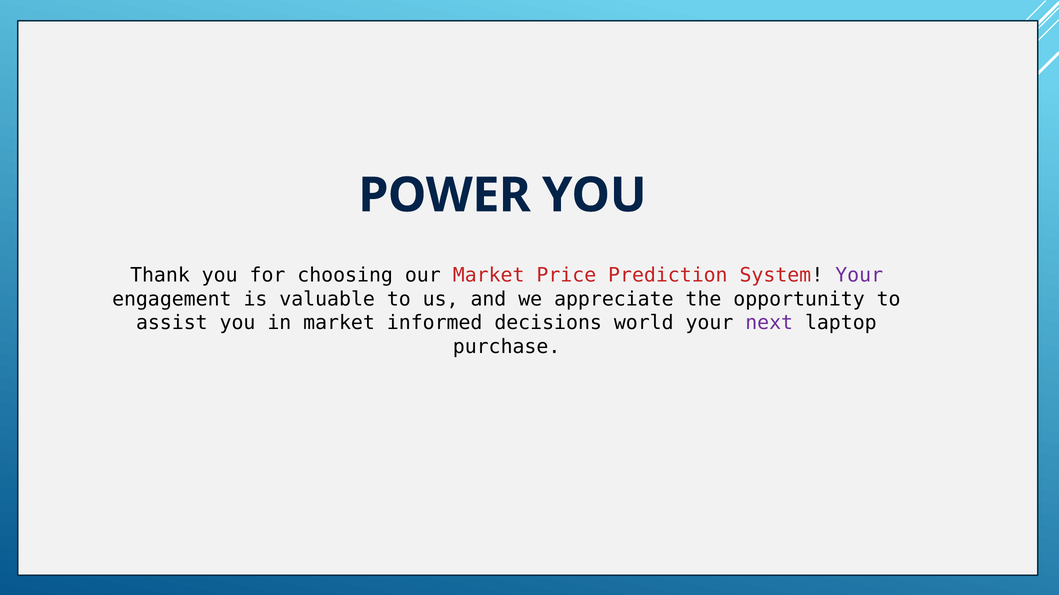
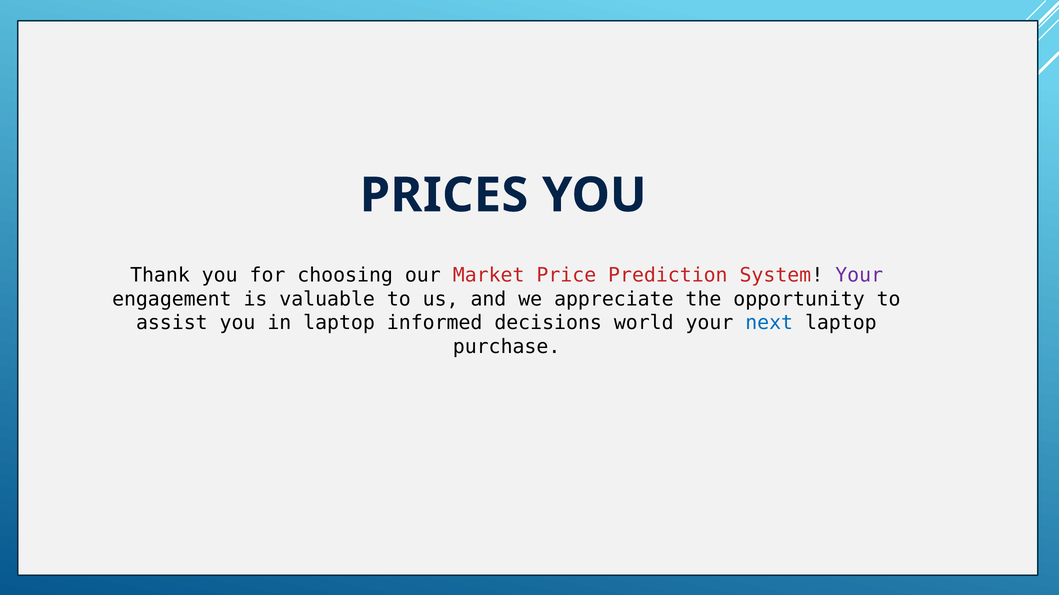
POWER: POWER -> PRICES (444, 196)
in market: market -> laptop (339, 323)
next colour: purple -> blue (769, 323)
